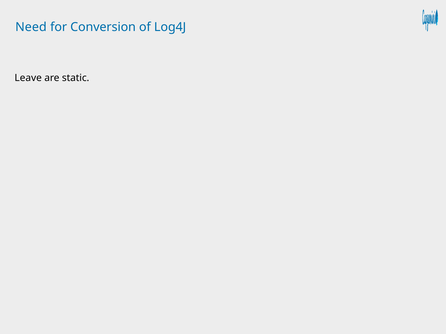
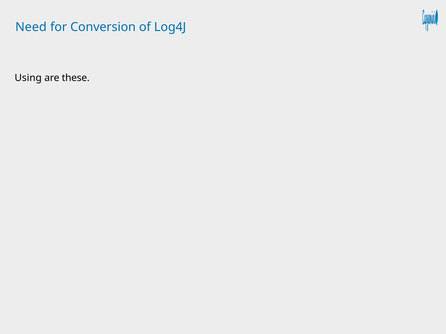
Leave: Leave -> Using (28, 78)
static: static -> these (76, 78)
